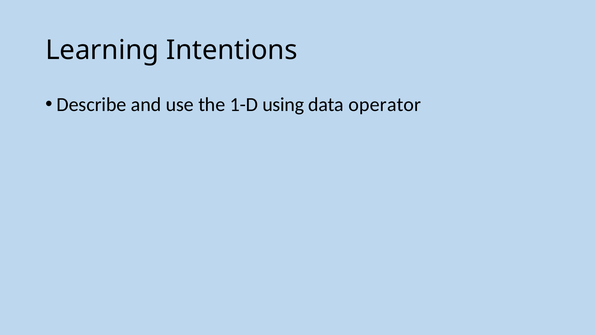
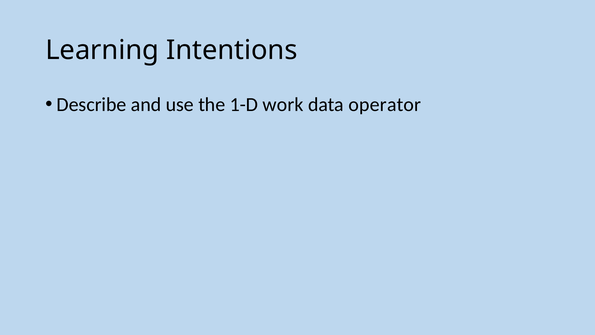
using: using -> work (283, 105)
